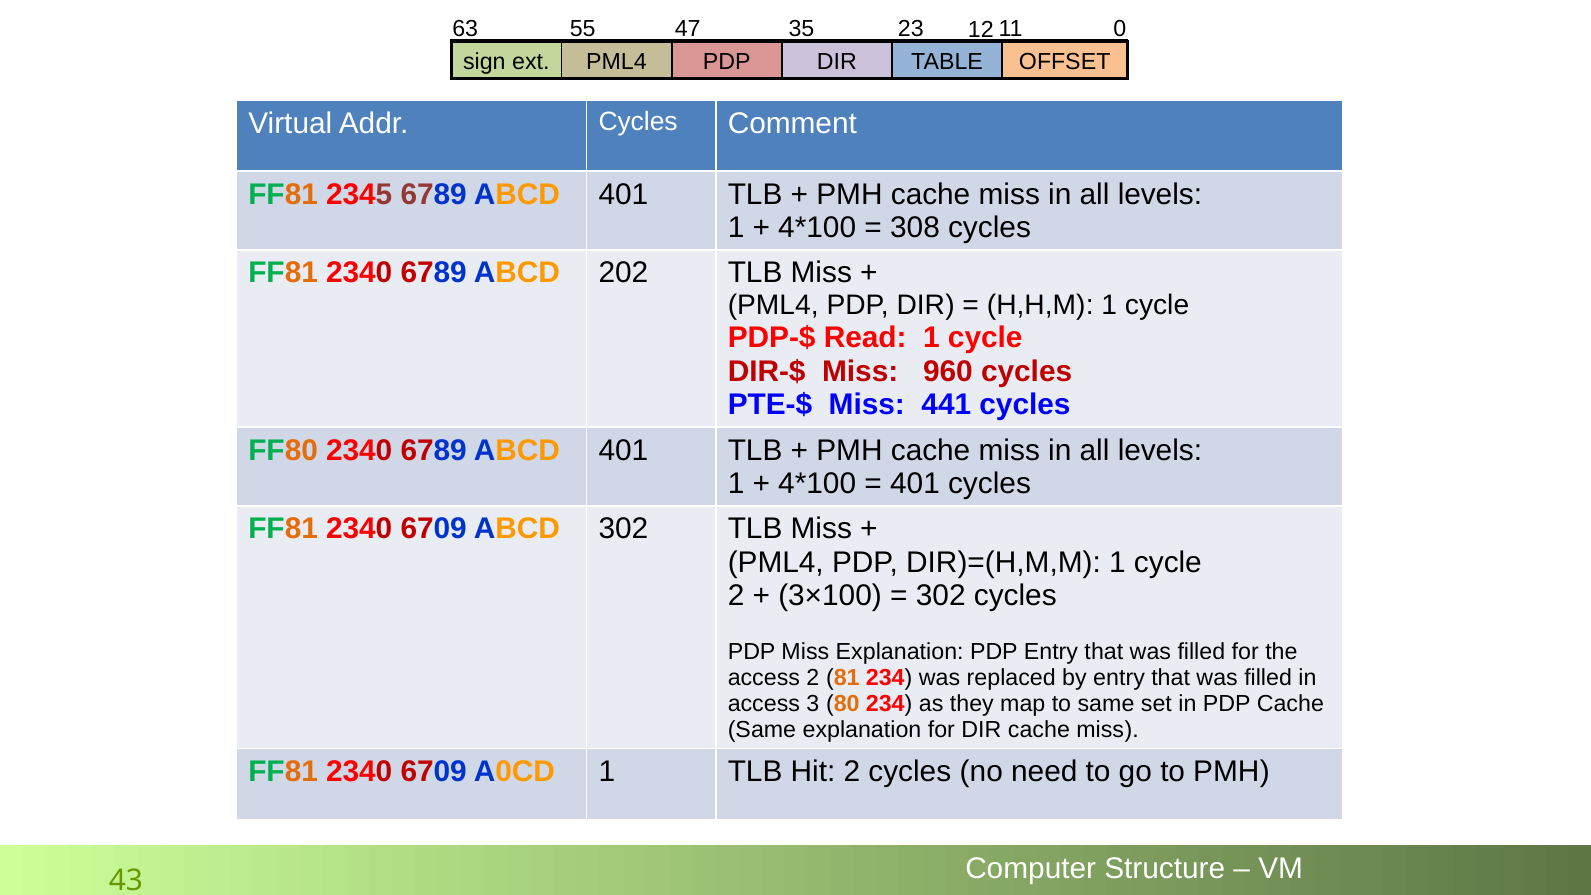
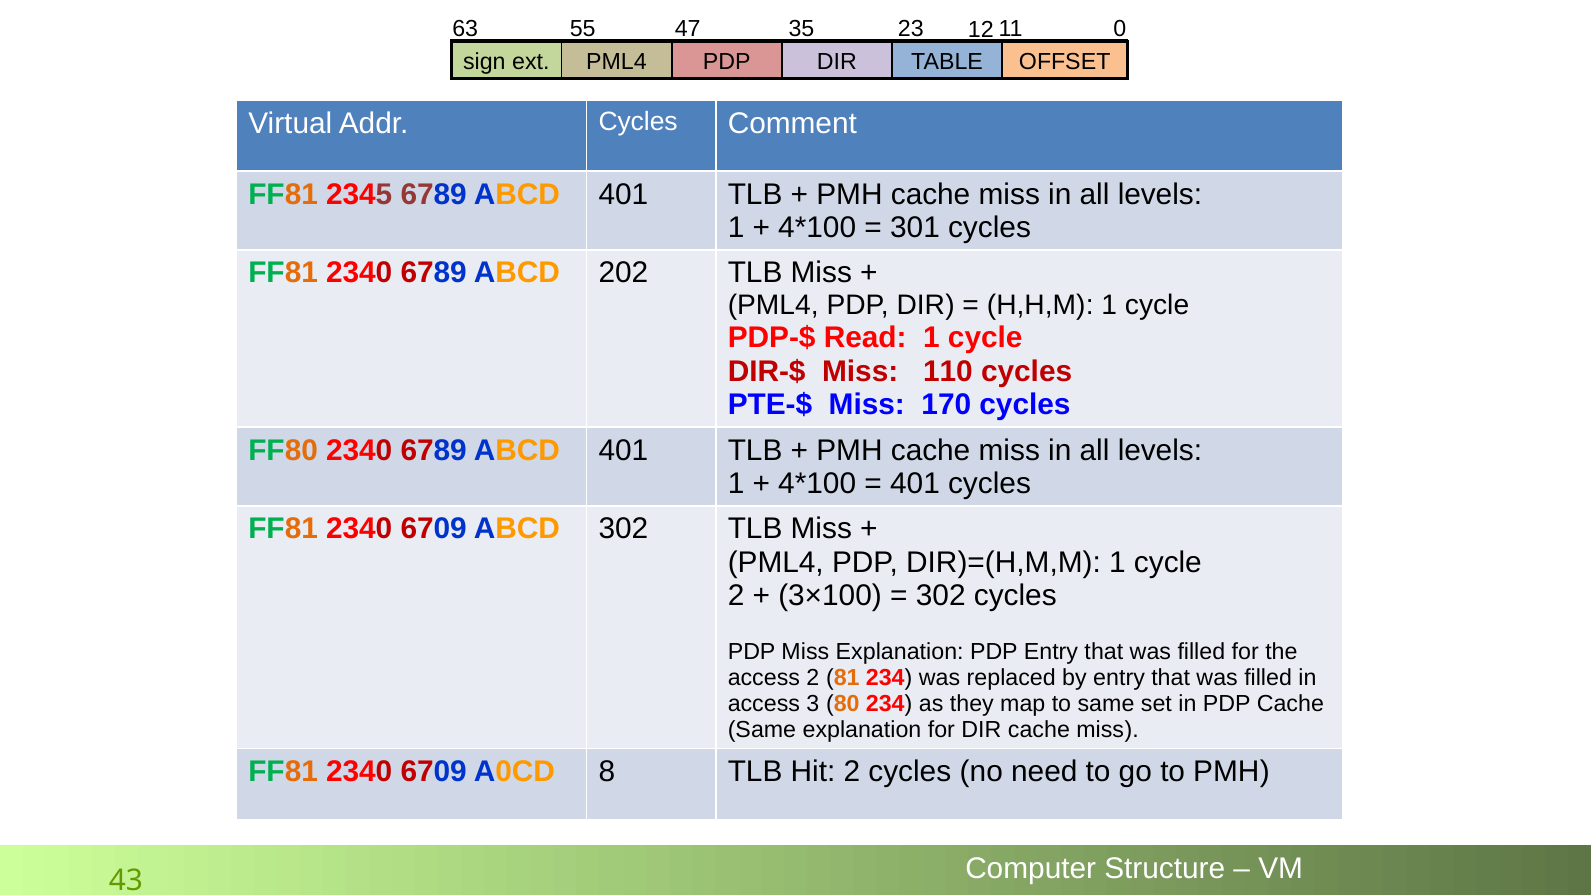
308: 308 -> 301 (915, 228)
960: 960 -> 110 (948, 371)
441: 441 -> 170 (946, 405)
A0CD 1: 1 -> 8 (607, 771)
